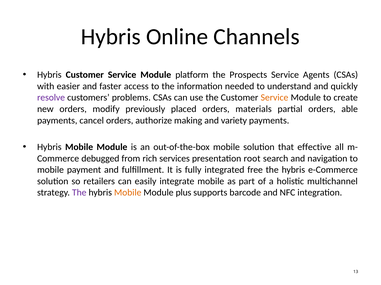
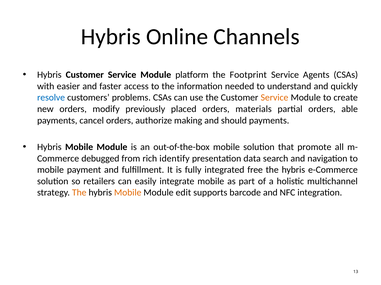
Prospects: Prospects -> Footprint (248, 75)
resolve colour: purple -> blue (51, 98)
variety: variety -> should (234, 121)
effective: effective -> promote (314, 147)
services: services -> identify (174, 159)
root: root -> data (252, 159)
The colour: purple -> orange (79, 193)
plus: plus -> edit (183, 193)
